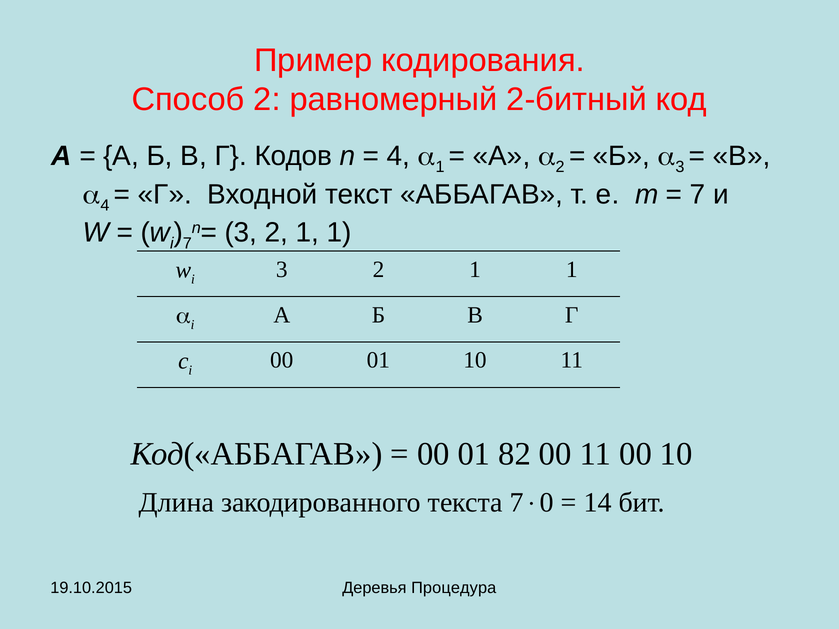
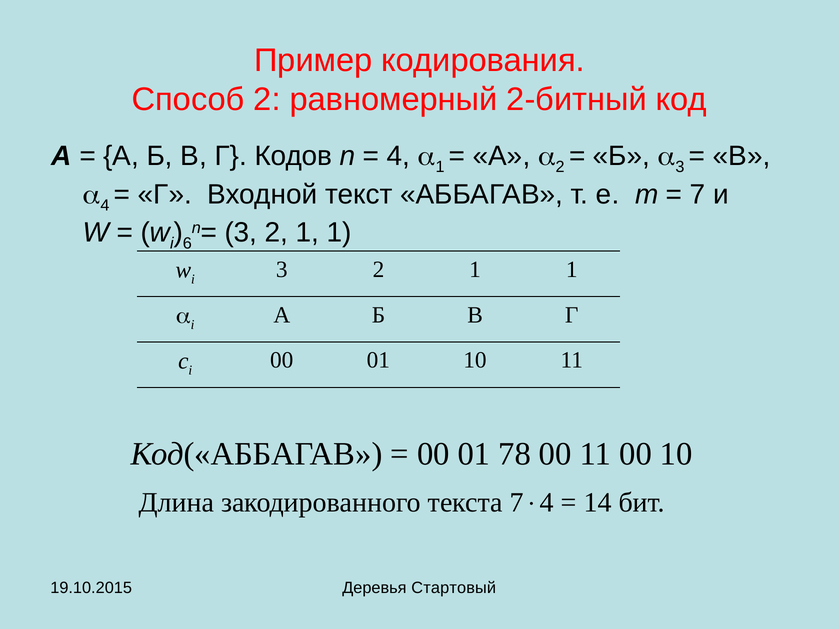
7: 7 -> 6 (187, 243)
82: 82 -> 78 (515, 454)
0: 0 -> 4 (547, 503)
Процедура: Процедура -> Стартовый (454, 588)
